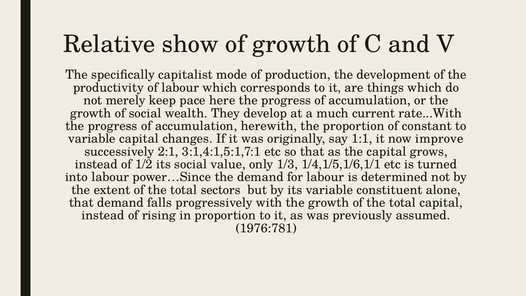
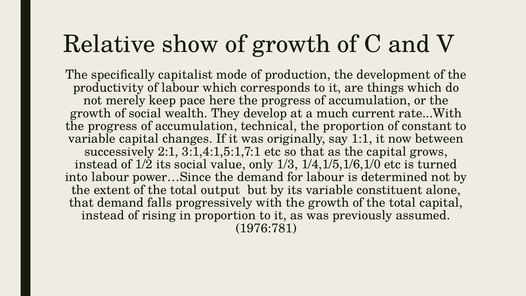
herewith: herewith -> technical (269, 126)
improve: improve -> between (439, 139)
1/4,1/5,1/6,1/1: 1/4,1/5,1/6,1/1 -> 1/4,1/5,1/6,1/0 (341, 164)
sectors: sectors -> output (221, 190)
